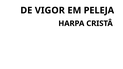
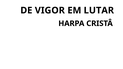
PELEJA: PELEJA -> LUTAR (99, 10)
